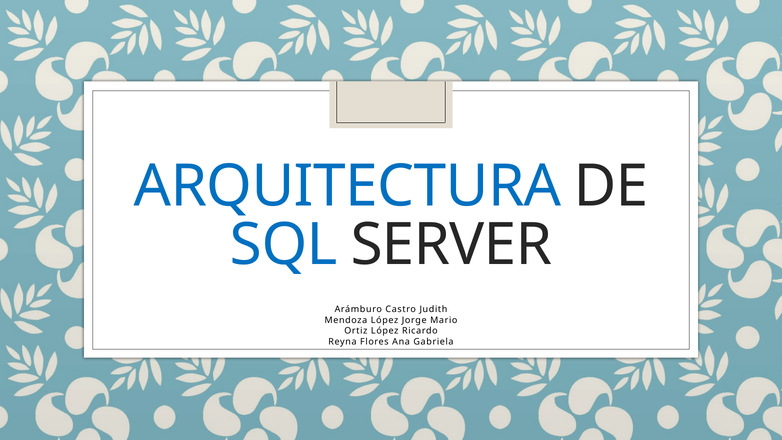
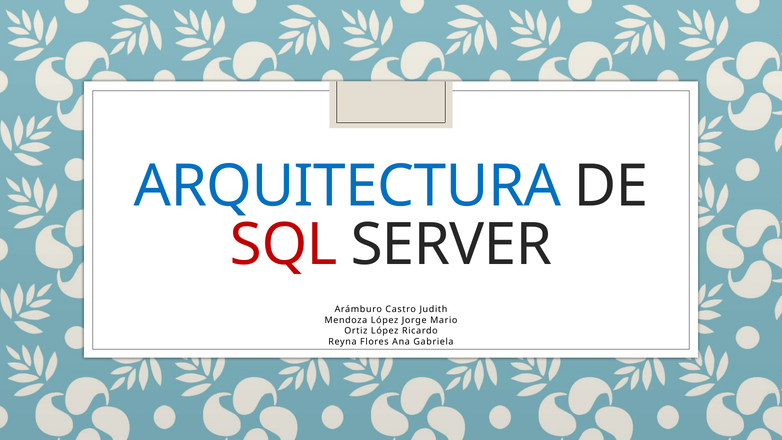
SQL colour: blue -> red (284, 245)
